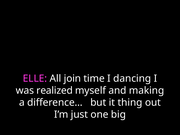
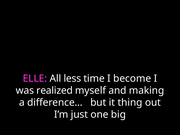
join: join -> less (72, 79)
dancing: dancing -> become (132, 79)
